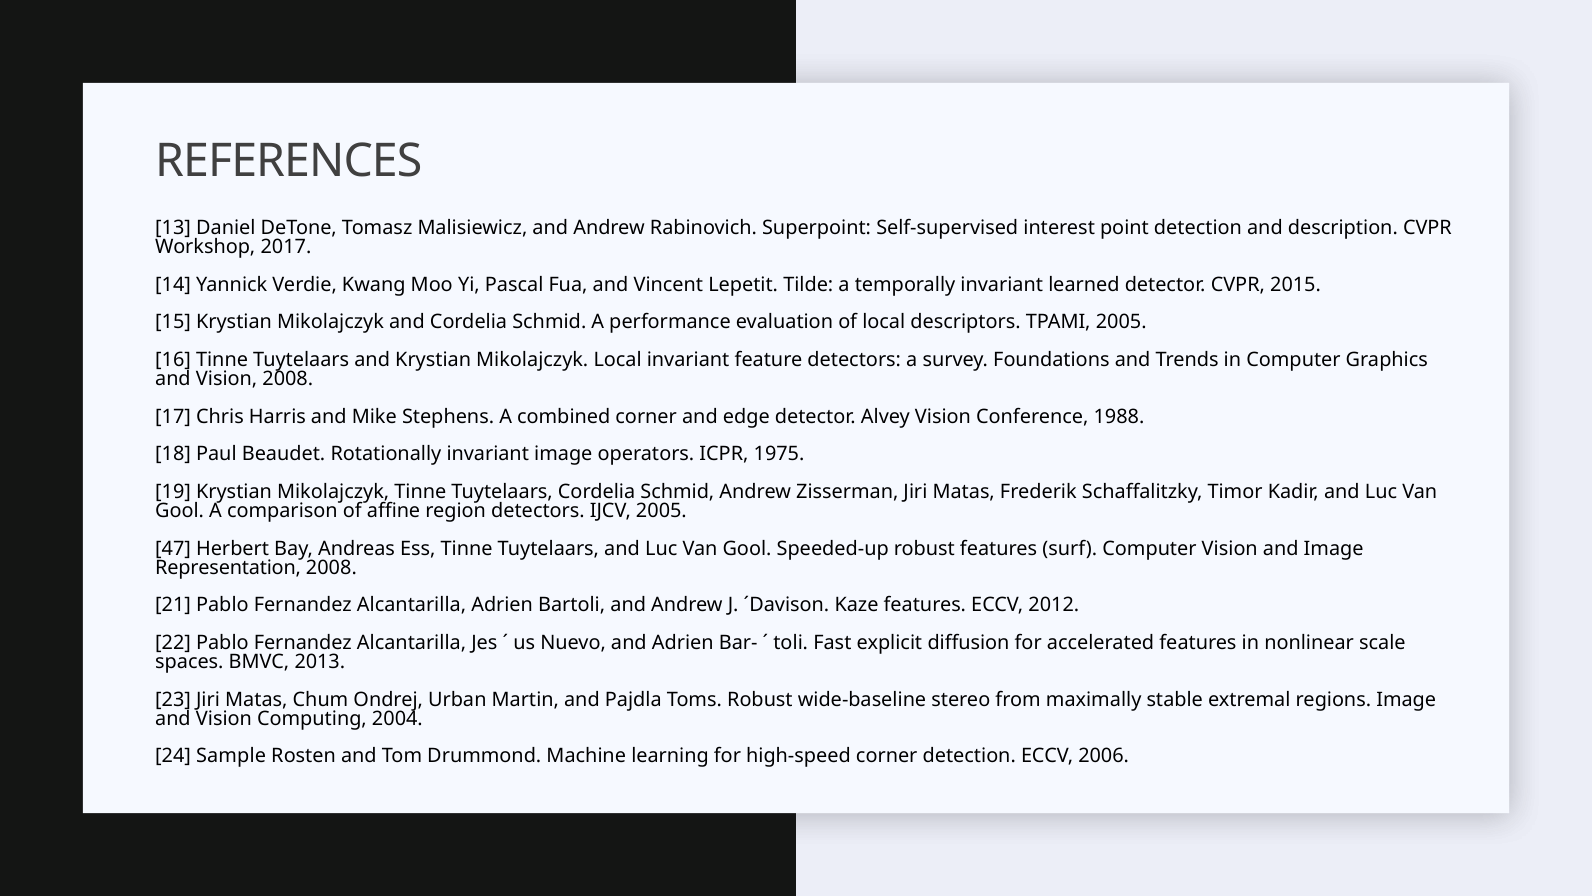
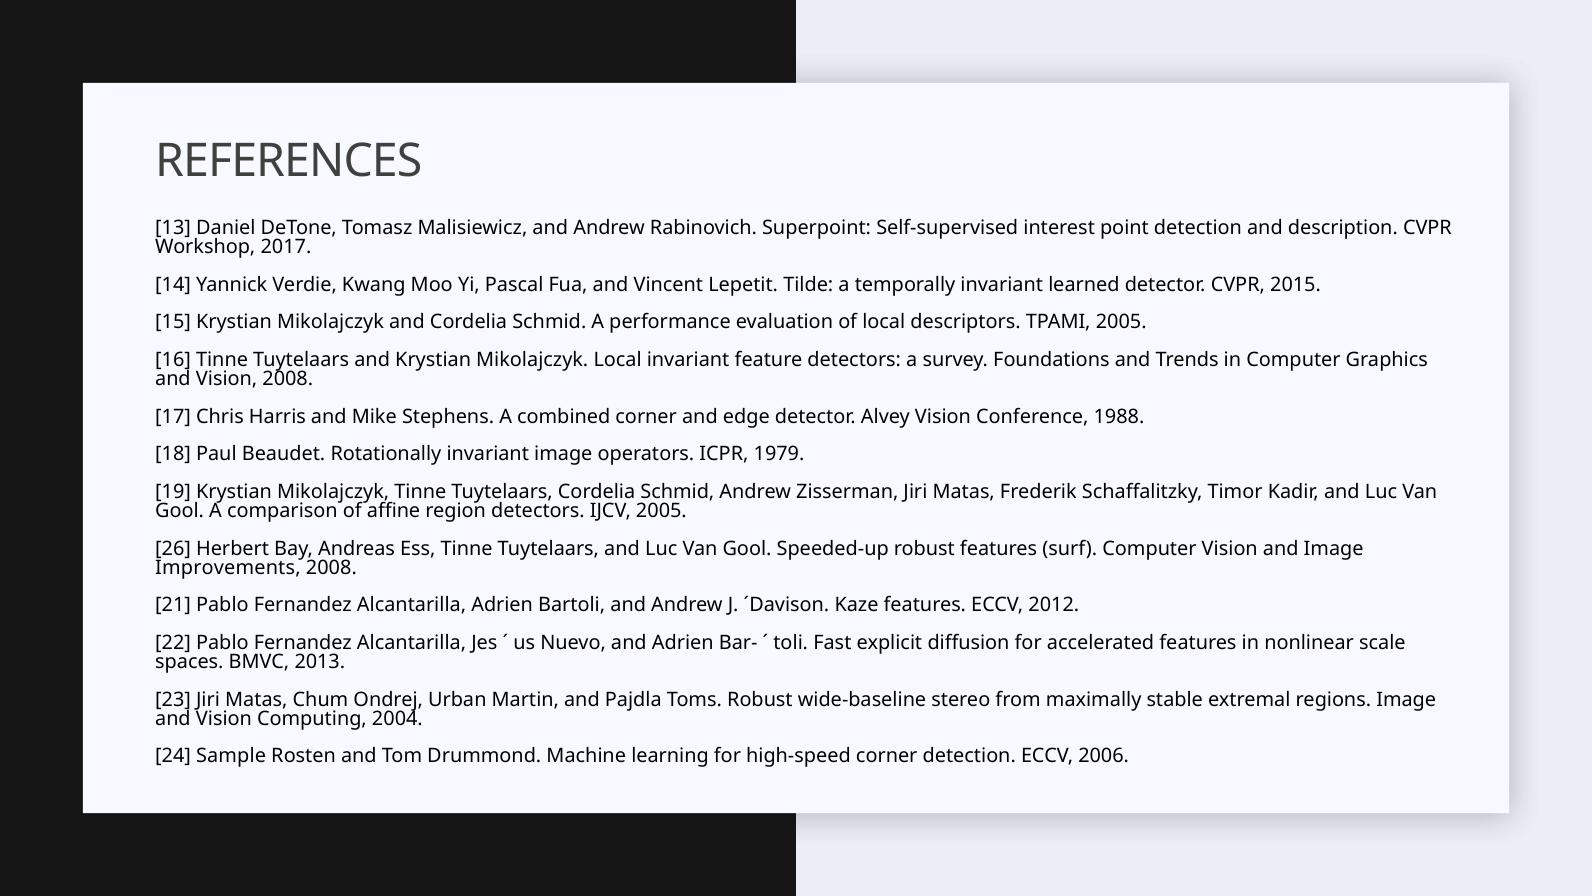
1975: 1975 -> 1979 (779, 454)
47: 47 -> 26 (173, 548)
Representation: Representation -> Improvements (228, 567)
